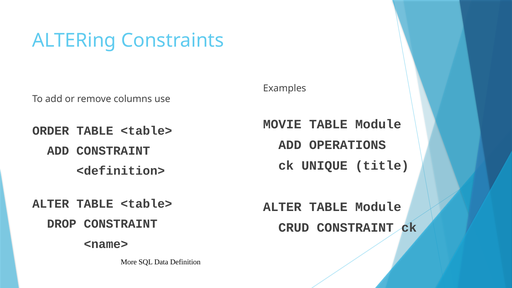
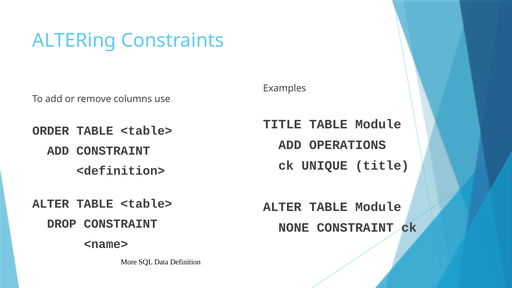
MOVIE: MOVIE -> TITLE (282, 124)
CRUD: CRUD -> NONE (294, 228)
